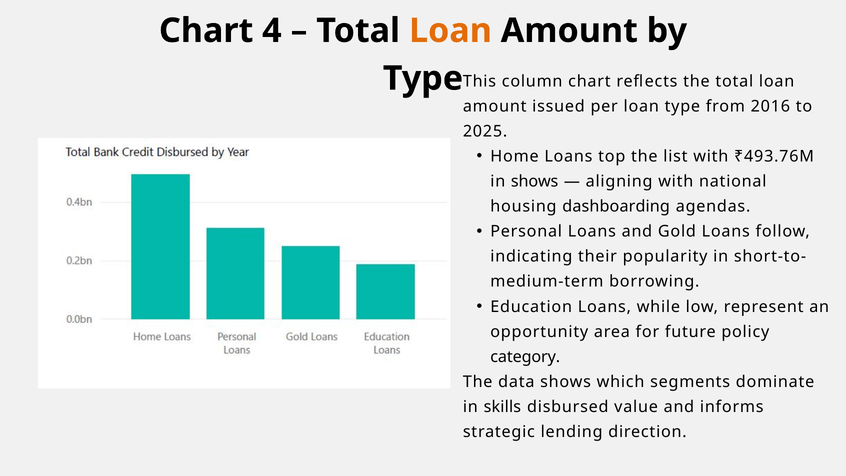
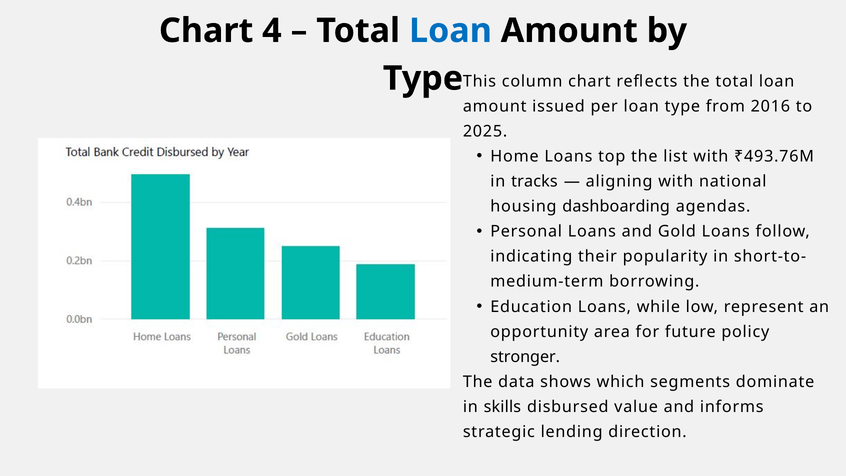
Loan colour: orange -> blue (450, 31)
in shows: shows -> tracks (534, 181)
category: category -> stronger (525, 357)
